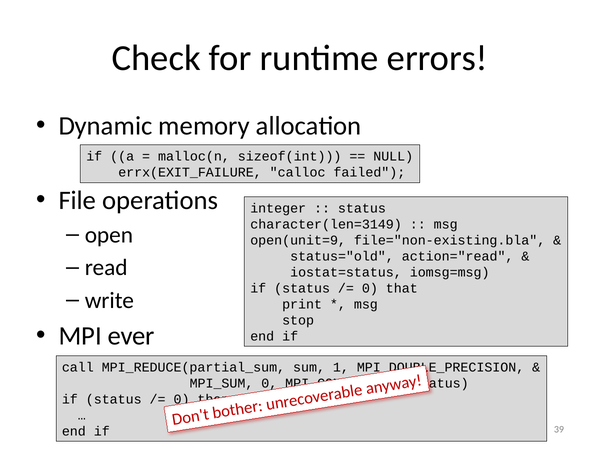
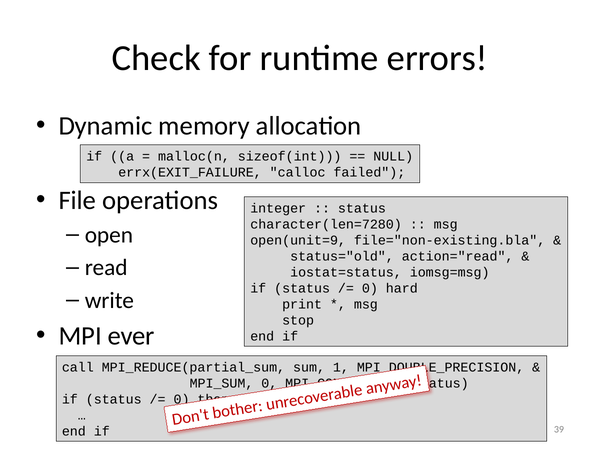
character(len=3149: character(len=3149 -> character(len=7280 (326, 225)
that: that -> hard (402, 288)
